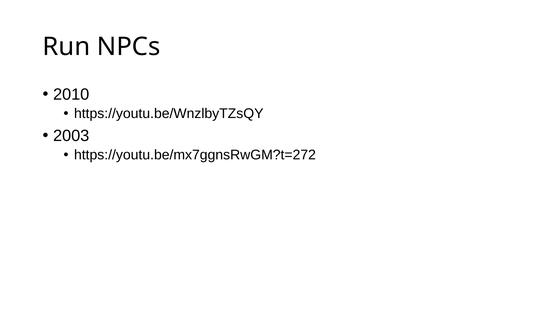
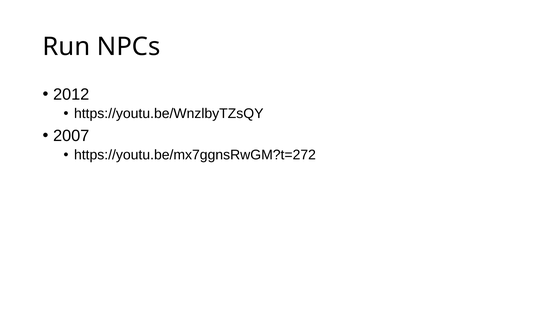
2010: 2010 -> 2012 (71, 95)
2003: 2003 -> 2007 (71, 136)
